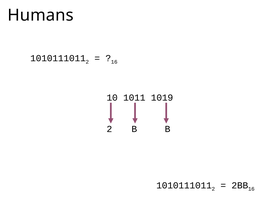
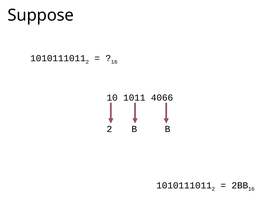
Humans: Humans -> Suppose (41, 15)
1019: 1019 -> 4066 (162, 97)
